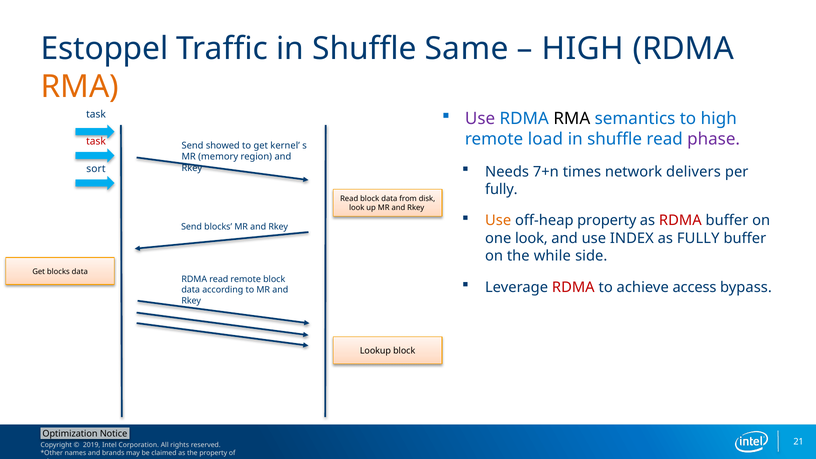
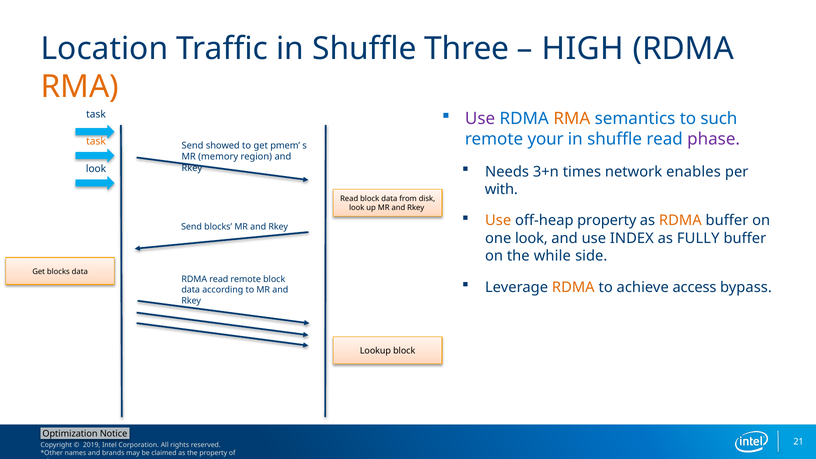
Estoppel: Estoppel -> Location (104, 49)
Same: Same -> Three (467, 49)
RMA colour: black -> orange (572, 119)
to high: high -> such (719, 119)
load: load -> your (546, 139)
task colour: red -> orange (96, 141)
kernel: kernel -> pmem (285, 146)
7+n: 7+n -> 3+n (546, 172)
delivers: delivers -> enables (693, 172)
sort: sort -> look (96, 169)
fully: fully -> with (501, 189)
RDMA colour: red -> orange (680, 221)
RDMA colour: red -> orange (573, 287)
